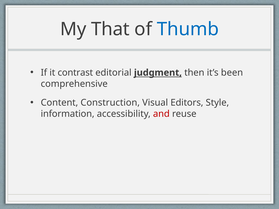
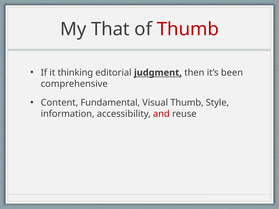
Thumb colour: blue -> red (188, 29)
contrast: contrast -> thinking (75, 73)
Construction: Construction -> Fundamental (110, 103)
Visual Editors: Editors -> Thumb (187, 103)
